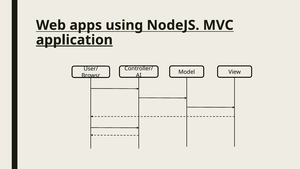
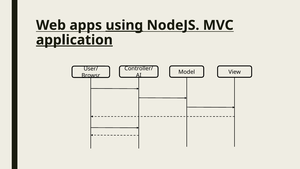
using underline: none -> present (124, 25)
